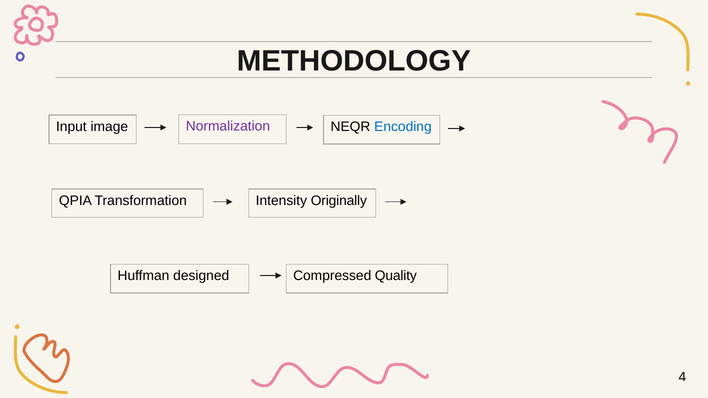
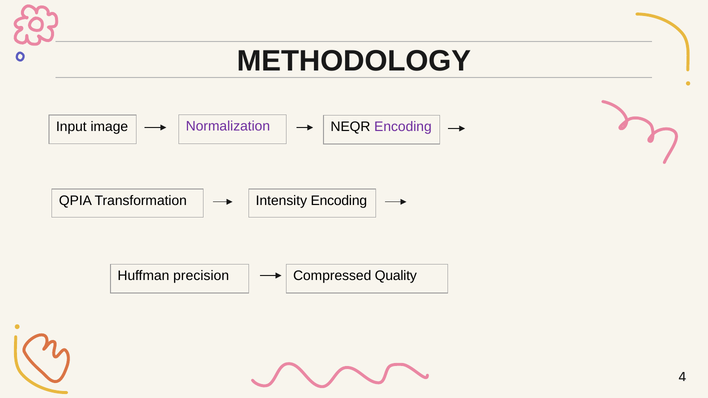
Encoding colour: blue -> purple (403, 127)
Intensity Originally: Originally -> Encoding (339, 201)
designed: designed -> precision (201, 276)
